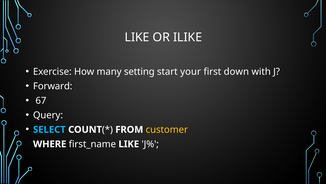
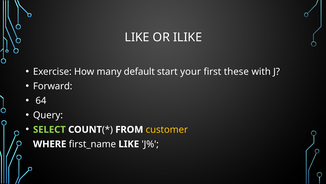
setting: setting -> default (139, 71)
down: down -> these (236, 71)
67: 67 -> 64 (41, 100)
SELECT colour: light blue -> light green (49, 129)
